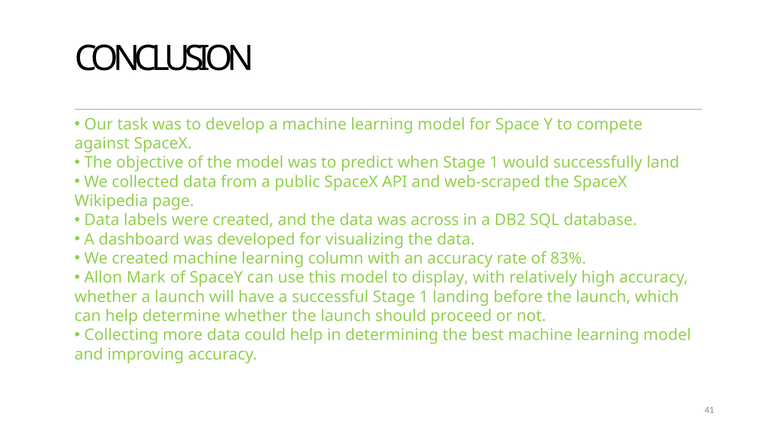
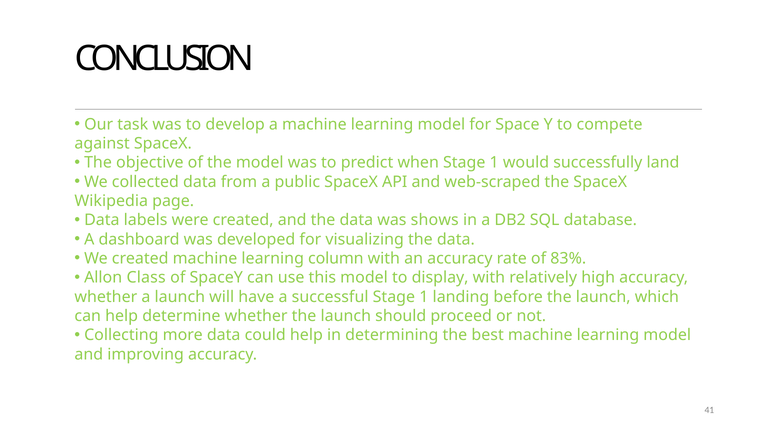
across: across -> shows (435, 220)
Mark: Mark -> Class (146, 278)
